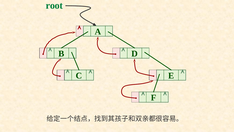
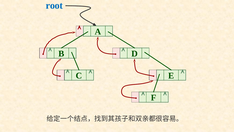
root colour: green -> blue (54, 5)
